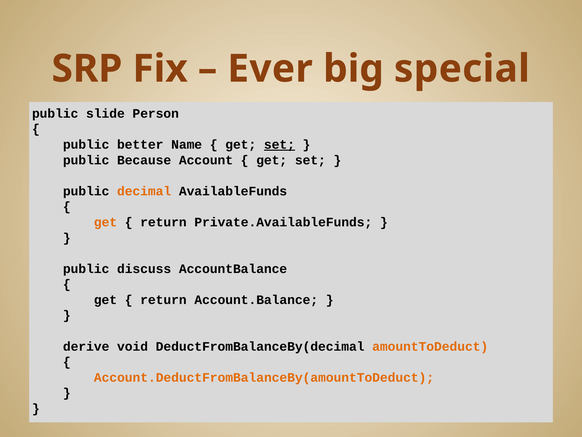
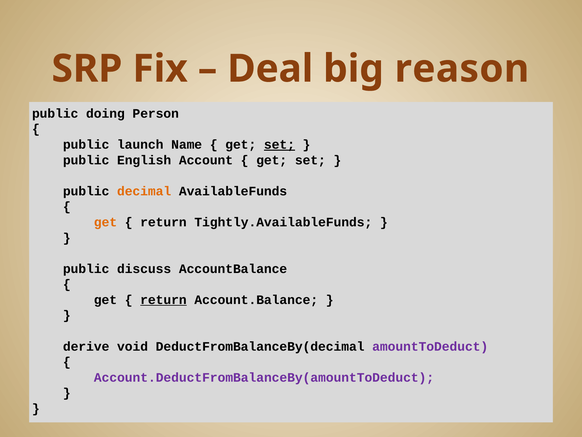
Ever: Ever -> Deal (270, 69)
special: special -> reason (462, 69)
slide: slide -> doing (105, 113)
better: better -> launch (140, 144)
Because: Because -> English (144, 160)
Private.AvailableFunds: Private.AvailableFunds -> Tightly.AvailableFunds (283, 222)
return underline: none -> present (163, 300)
amountToDeduct colour: orange -> purple (430, 346)
Account.DeductFromBalanceBy(amountToDeduct colour: orange -> purple (264, 377)
